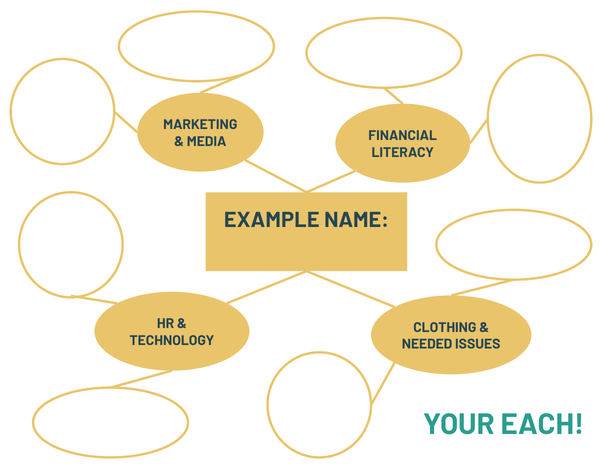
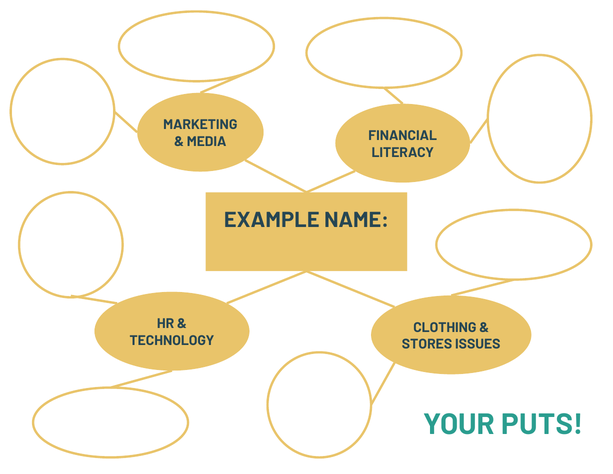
NEEDED: NEEDED -> STORES (427, 344)
EACH: EACH -> PUTS (542, 424)
